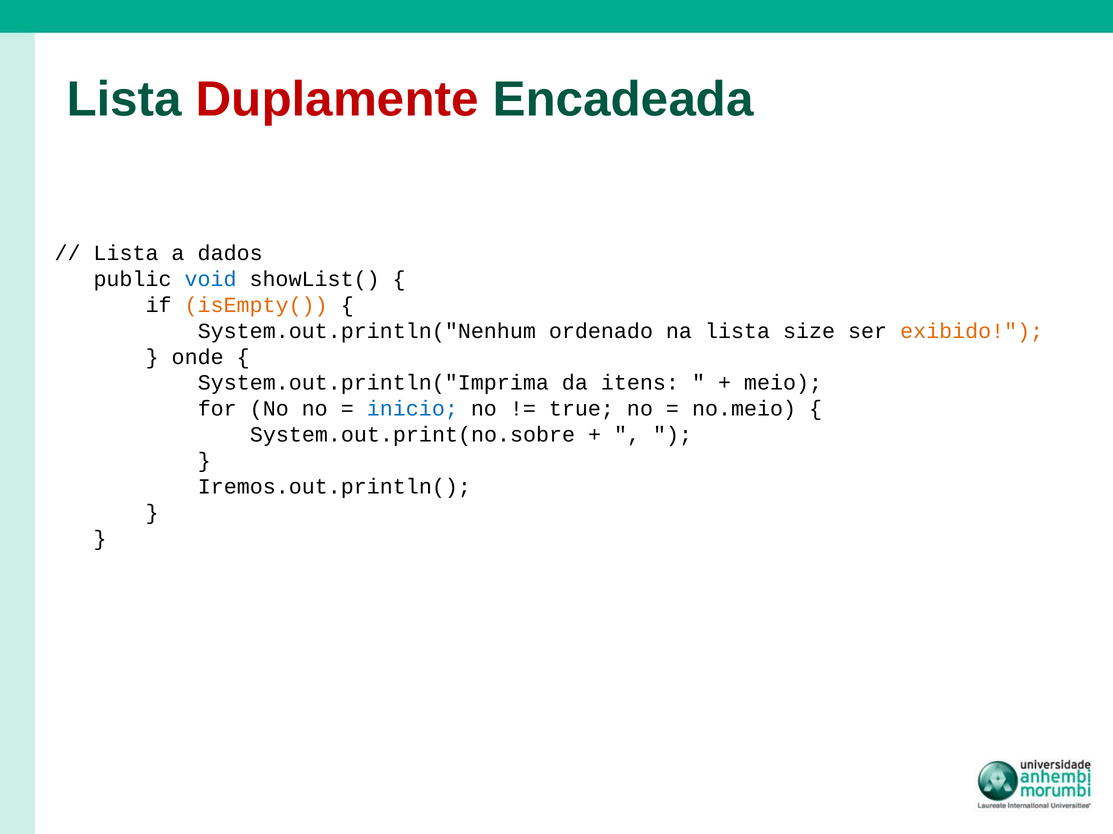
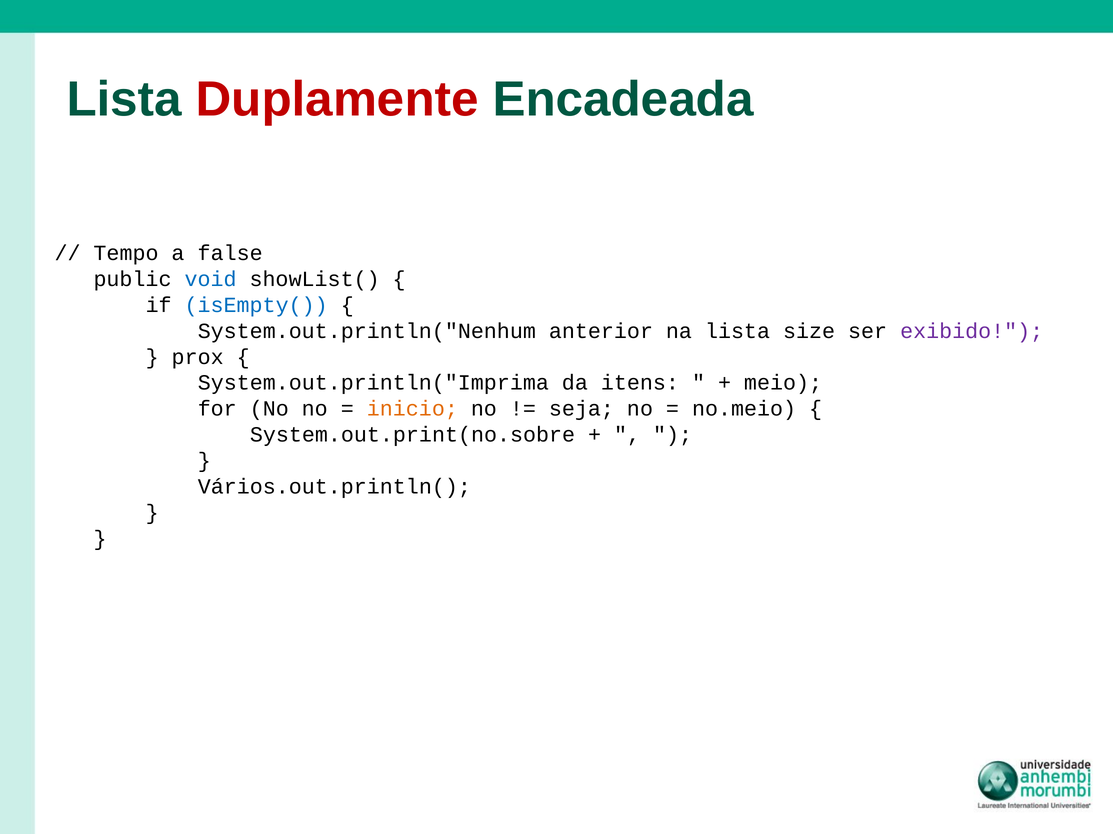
Lista: Lista -> Tempo (126, 253)
dados: dados -> false (230, 253)
isEmpty( colour: orange -> blue (256, 305)
ordenado: ordenado -> anterior (601, 331)
exibido colour: orange -> purple (972, 331)
onde: onde -> prox (198, 357)
inicio colour: blue -> orange (412, 409)
true: true -> seja (581, 409)
Iremos.out.println(: Iremos.out.println( -> Vários.out.println( (334, 487)
